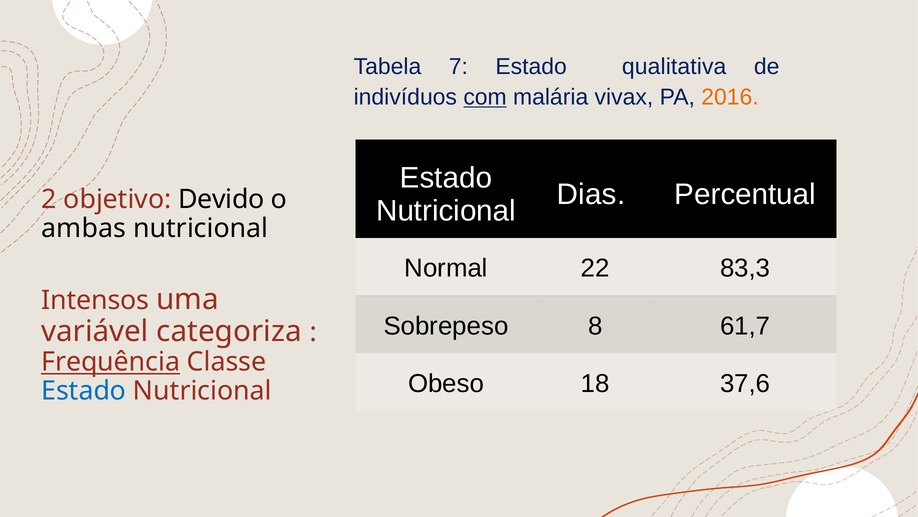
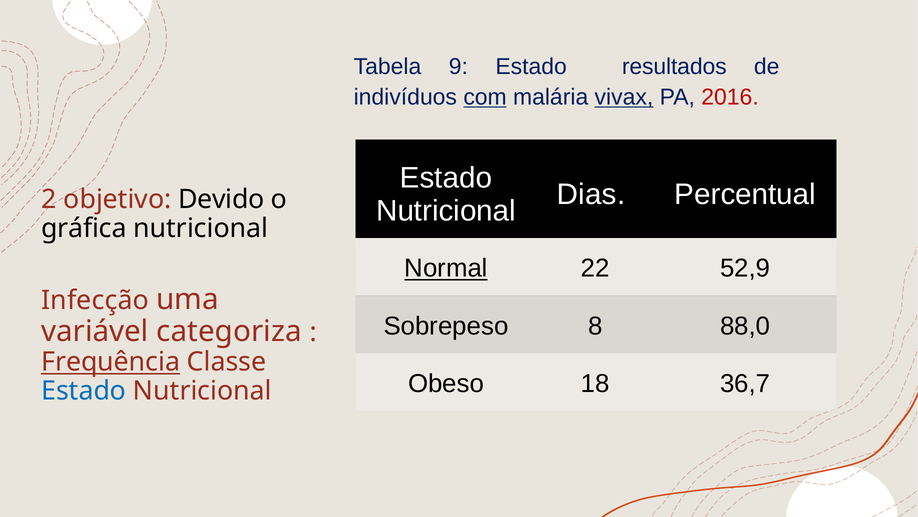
7: 7 -> 9 (458, 67)
qualitativa: qualitativa -> resultados (674, 67)
vivax underline: none -> present (624, 97)
2016 colour: orange -> red (730, 97)
ambas: ambas -> gráfica (84, 228)
Normal underline: none -> present (446, 268)
83,3: 83,3 -> 52,9 (745, 268)
Intensos: Intensos -> Infecção (95, 300)
61,7: 61,7 -> 88,0 (745, 326)
37,6: 37,6 -> 36,7 (745, 383)
